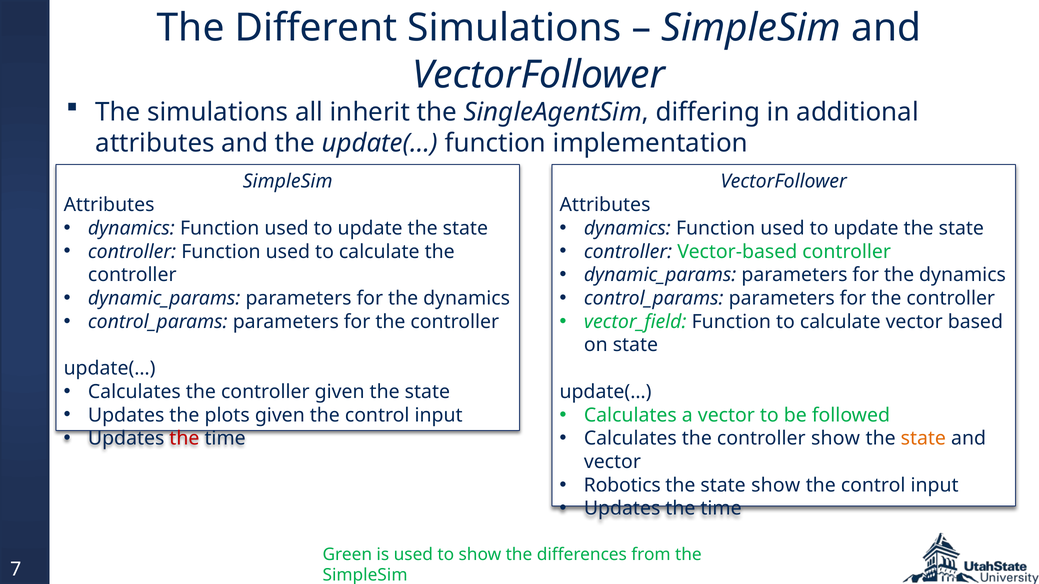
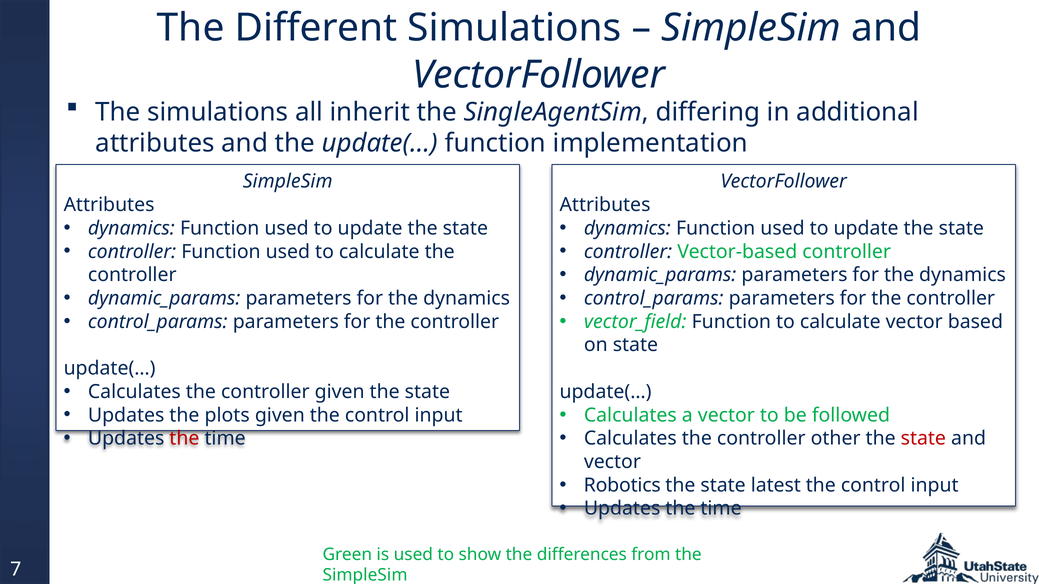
controller show: show -> other (836, 439)
state colour: orange -> red (923, 439)
state show: show -> latest (776, 486)
